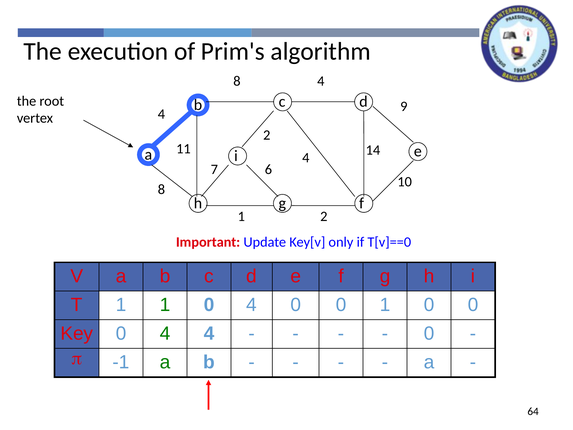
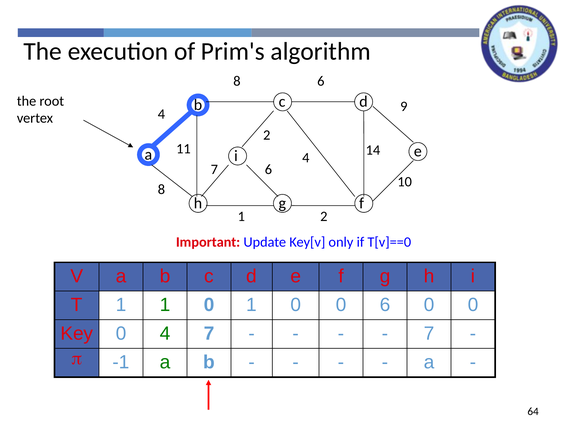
8 4: 4 -> 6 (321, 81)
1 0 4: 4 -> 1 (252, 305)
0 1: 1 -> 6 (385, 305)
4 4: 4 -> 7 (209, 333)
0: 0 -> 7 (429, 333)
